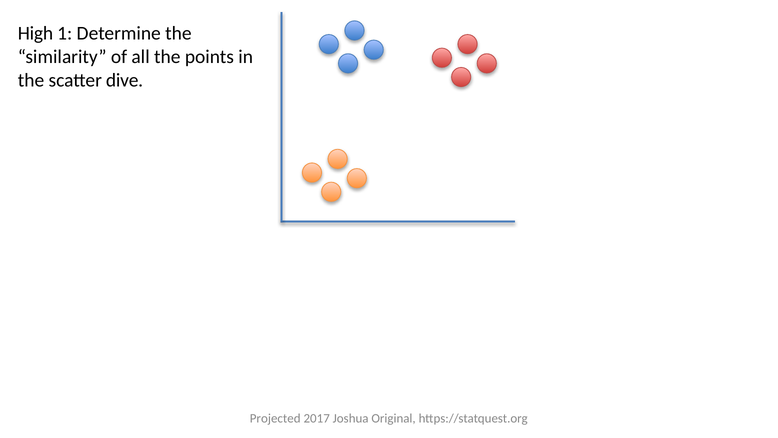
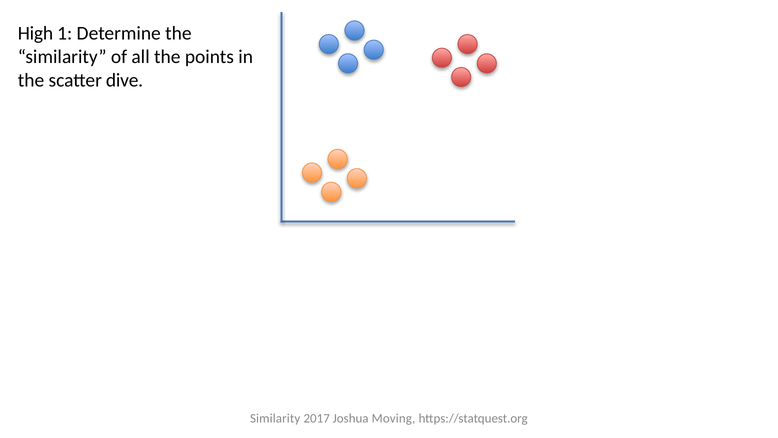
Projected: Projected -> Similarity (275, 418)
Original: Original -> Moving (393, 418)
